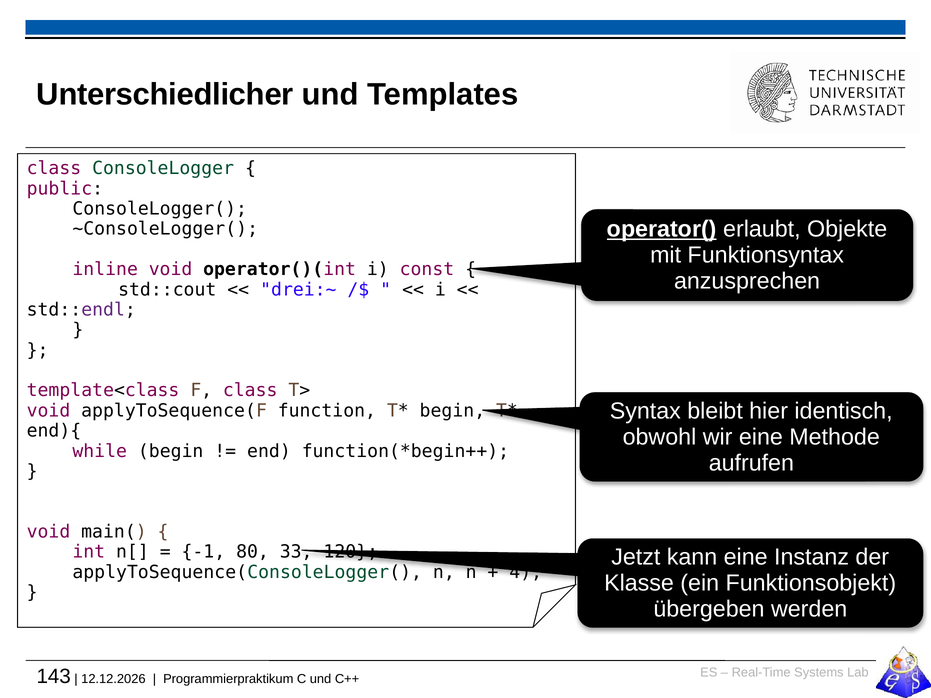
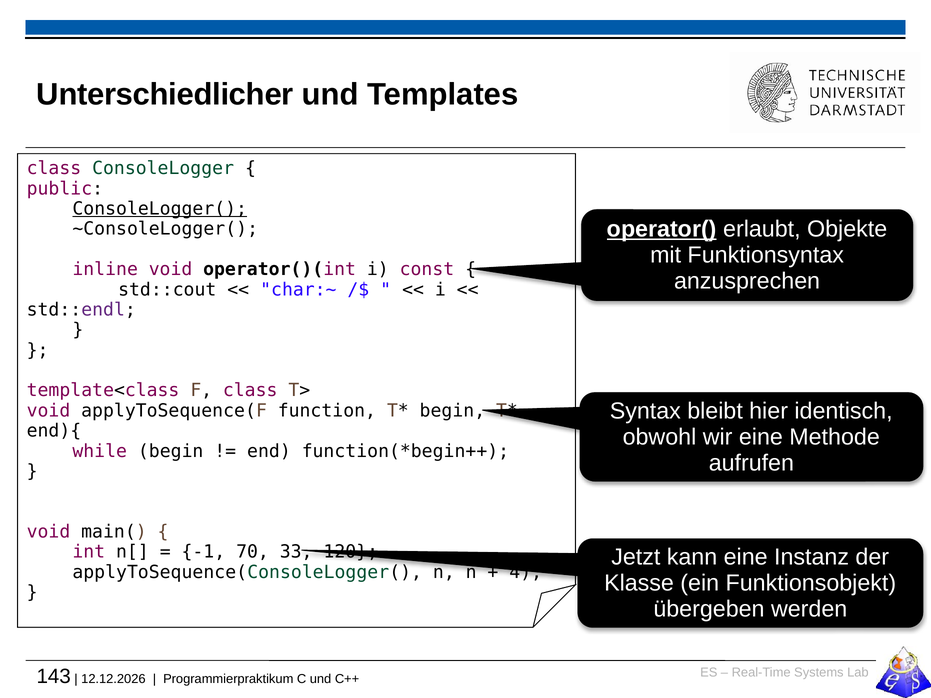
ConsoleLogger( underline: none -> present (160, 209)
drei:~: drei:~ -> char:~ (298, 290)
80: 80 -> 70 (253, 552)
